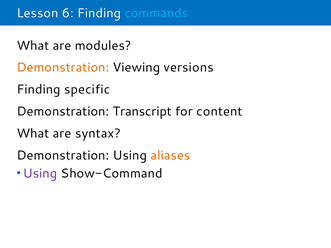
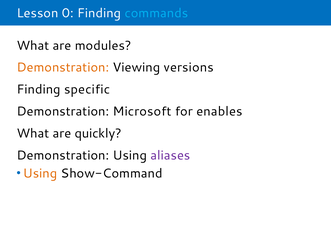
6: 6 -> 0 (68, 13)
Transcript: Transcript -> Microsoft (142, 112)
content: content -> enables (219, 112)
syntax: syntax -> quickly (98, 133)
aliases colour: orange -> purple (170, 155)
Using colour: purple -> orange (40, 174)
